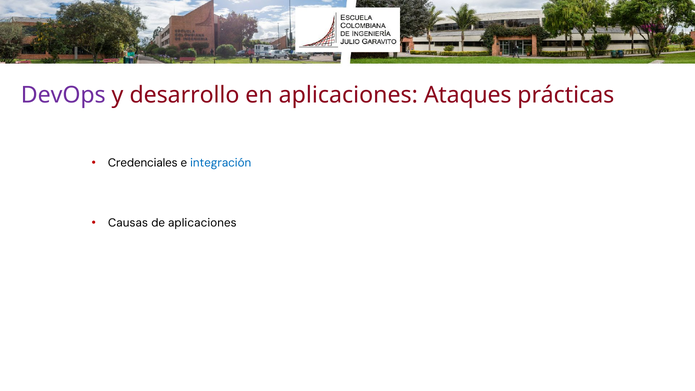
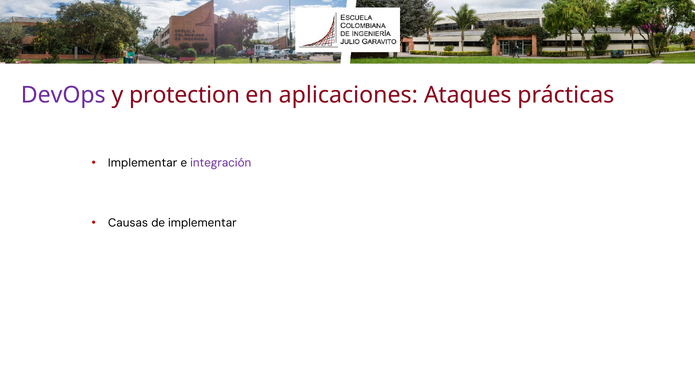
desarrollo: desarrollo -> protection (185, 95)
Credenciales: Credenciales -> Implementar (143, 163)
integración colour: blue -> purple (221, 163)
de aplicaciones: aplicaciones -> implementar (202, 223)
